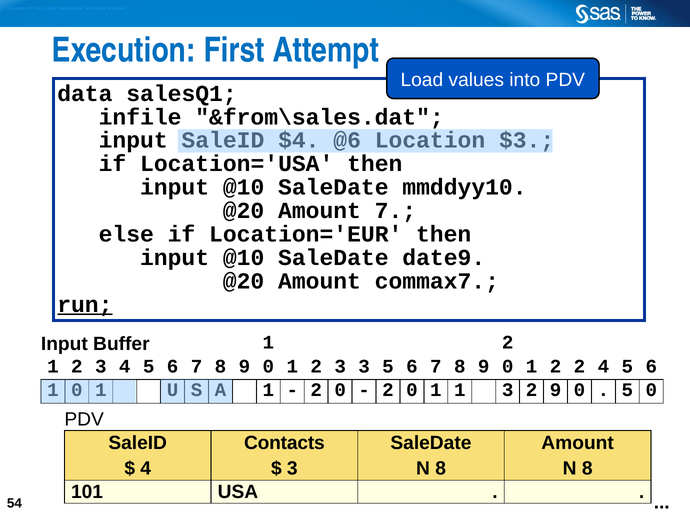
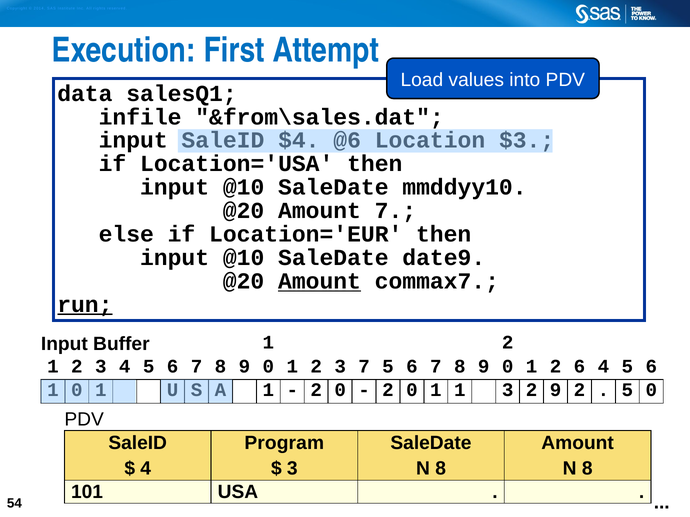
Amount underline: none -> present (320, 281)
3 3: 3 -> 7 (364, 367)
2 2: 2 -> 6 (579, 367)
2 9 0: 0 -> 2 (579, 391)
Contacts: Contacts -> Program (284, 443)
